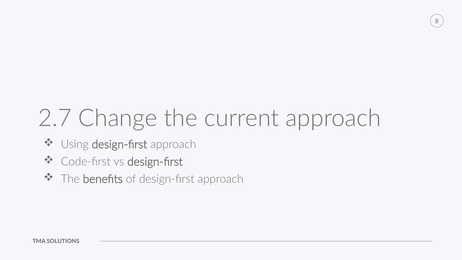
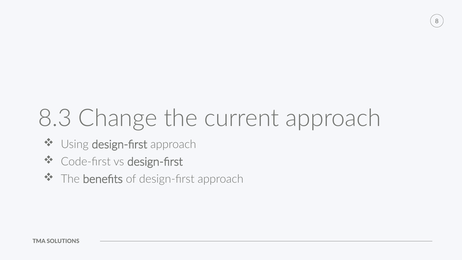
2.7: 2.7 -> 8.3 (55, 118)
